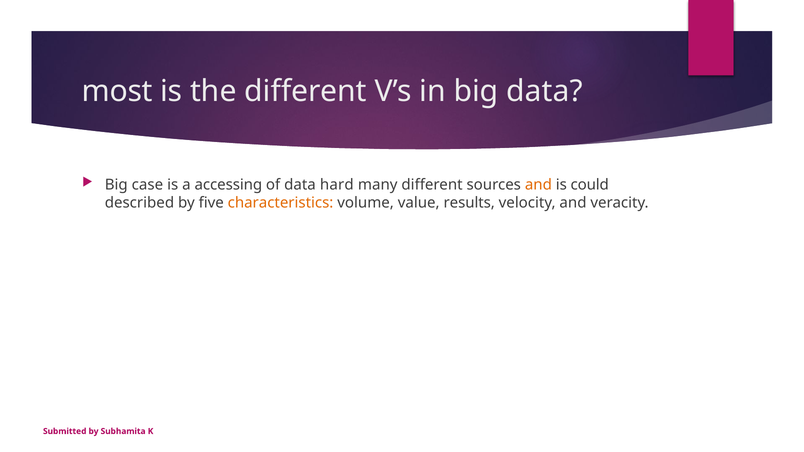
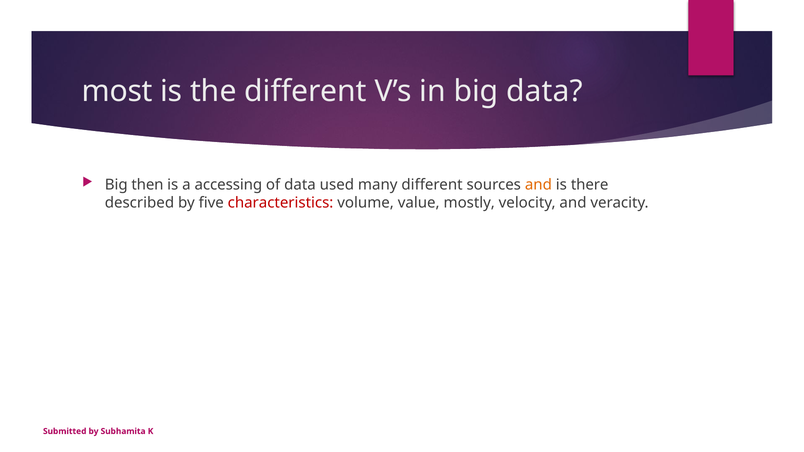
case: case -> then (147, 185)
hard: hard -> used (337, 185)
could: could -> there (590, 185)
characteristics colour: orange -> red (281, 203)
results: results -> mostly (469, 203)
